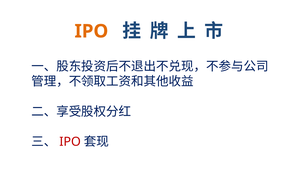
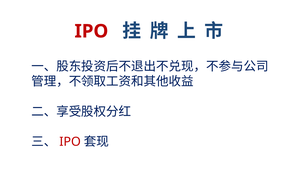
IPO colour: orange -> red (91, 31)
